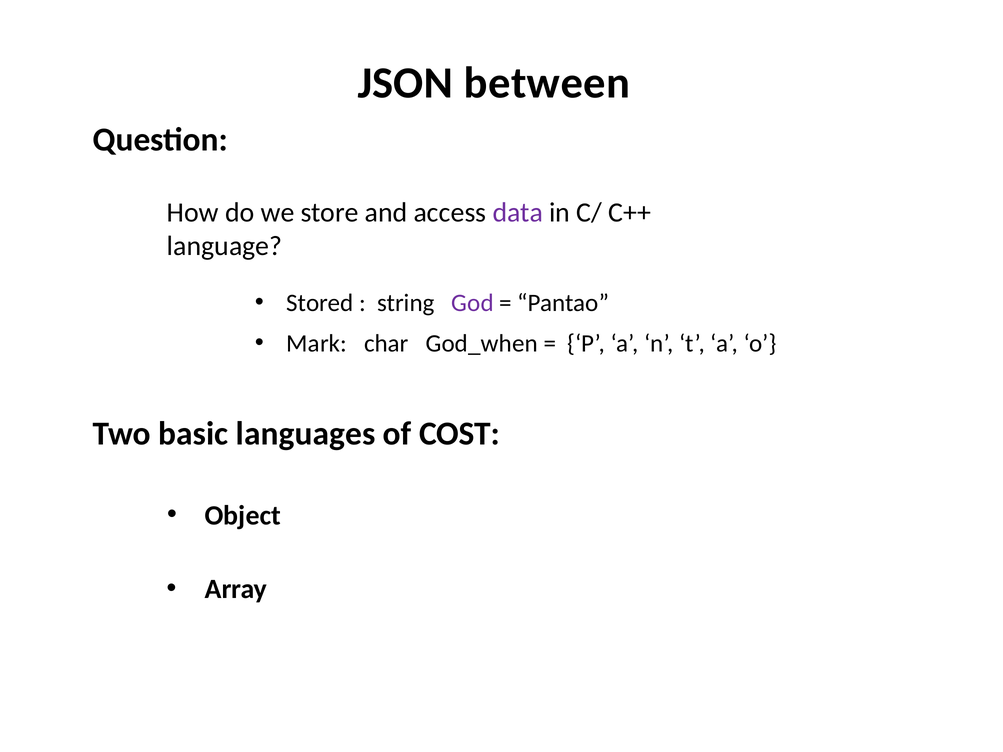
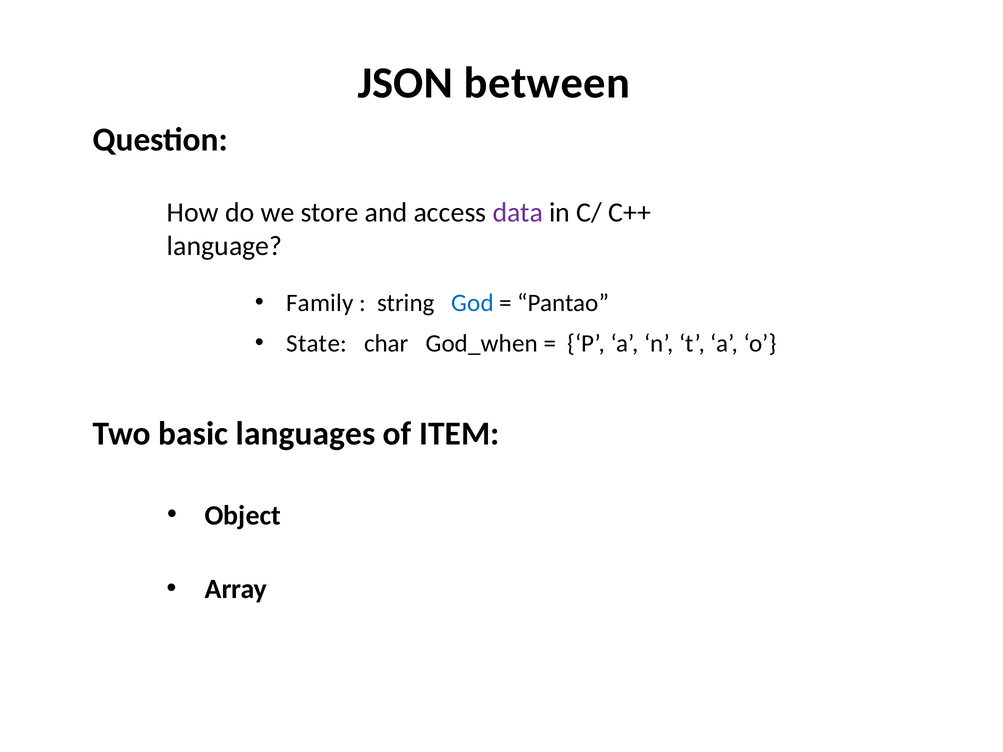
Stored: Stored -> Family (320, 303)
God colour: purple -> blue (473, 303)
Mark: Mark -> State (317, 344)
COST: COST -> ITEM (459, 434)
